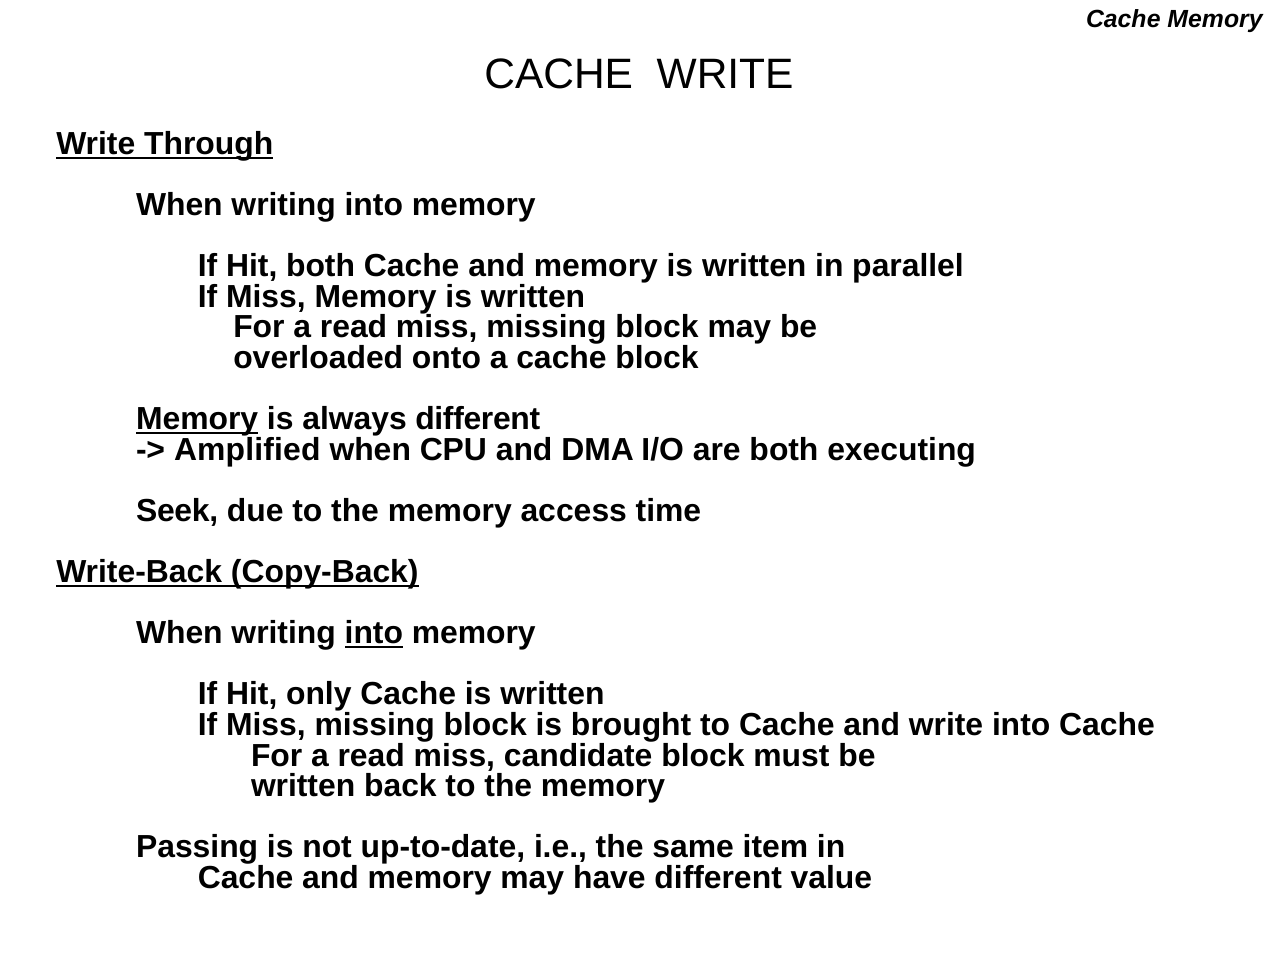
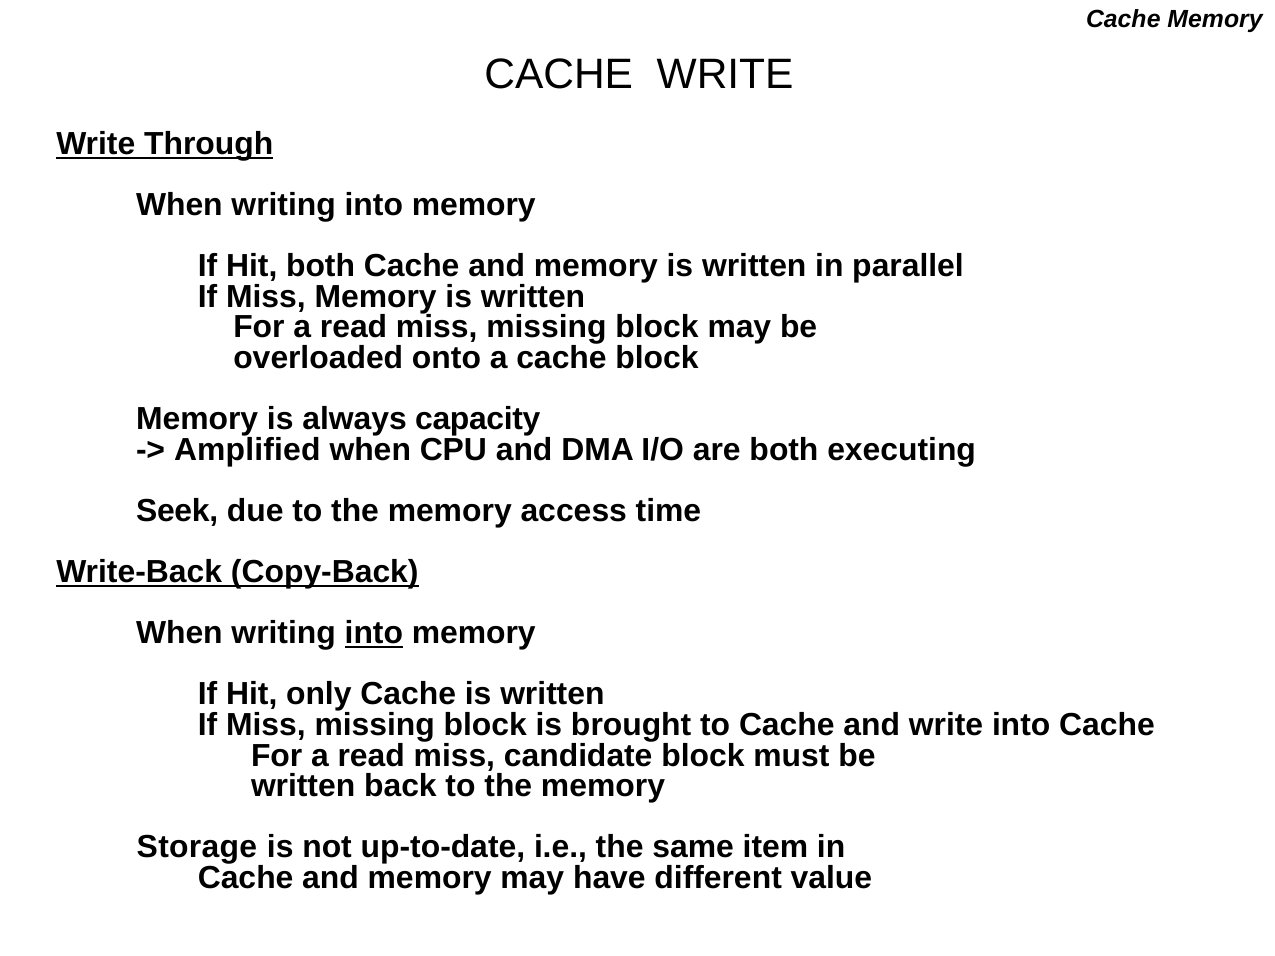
Memory underline: present -> none (197, 419)
always different: different -> capacity (478, 419)
Passing: Passing -> Storage (197, 848)
